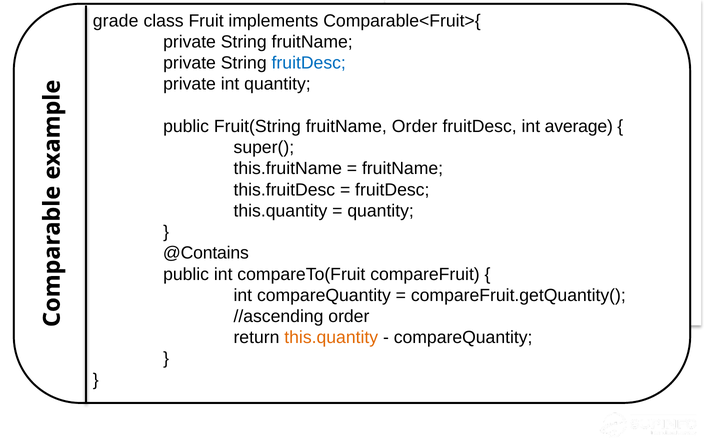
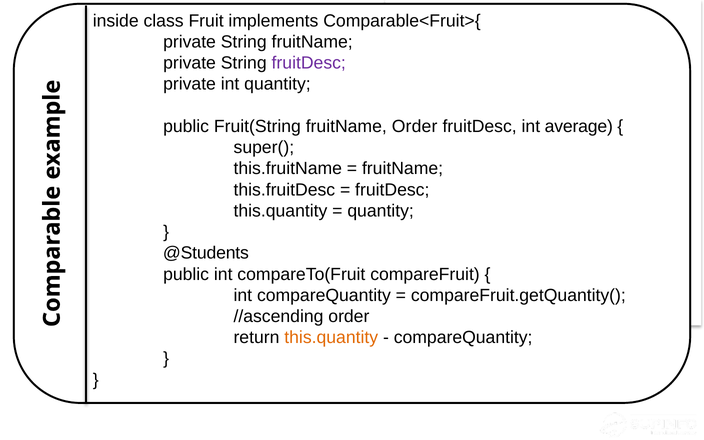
grade: grade -> inside (116, 21)
fruitDesc colour: blue -> purple (309, 63)
@Contains: @Contains -> @Students (206, 253)
